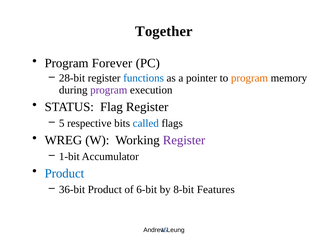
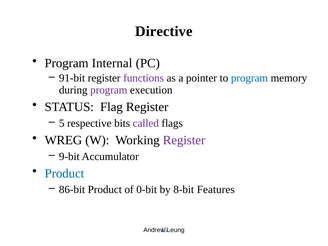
Together: Together -> Directive (164, 31)
Forever: Forever -> Internal (112, 63)
28-bit: 28-bit -> 91-bit (72, 78)
functions colour: blue -> purple (144, 78)
program colour: orange -> blue (249, 78)
called colour: blue -> purple (146, 123)
1-bit: 1-bit -> 9-bit (69, 156)
36-bit: 36-bit -> 86-bit (72, 190)
6-bit: 6-bit -> 0-bit (147, 190)
